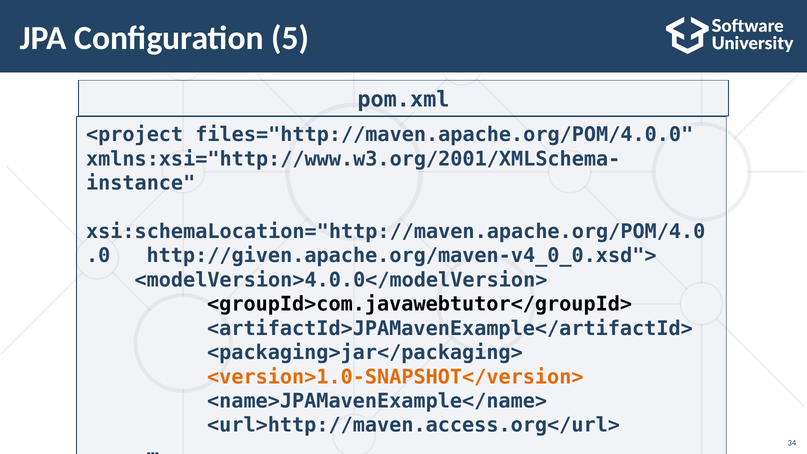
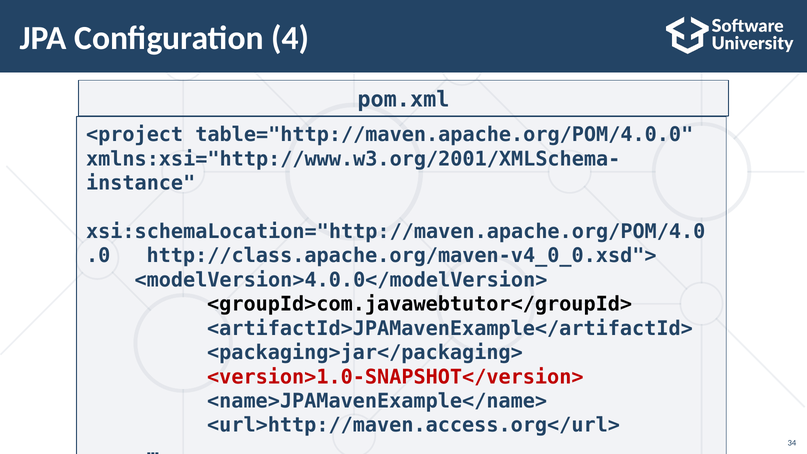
5: 5 -> 4 (290, 38)
files="http://maven.apache.org/POM/4.0.0: files="http://maven.apache.org/POM/4.0.0 -> table="http://maven.apache.org/POM/4.0.0 (444, 135)
http://given.apache.org/maven-v4_0_0.xsd">: http://given.apache.org/maven-v4_0_0.xsd"> -> http://class.apache.org/maven-v4_0_0.xsd"> (402, 256)
<version>1.0-SNAPSHOT</version> colour: orange -> red (395, 377)
